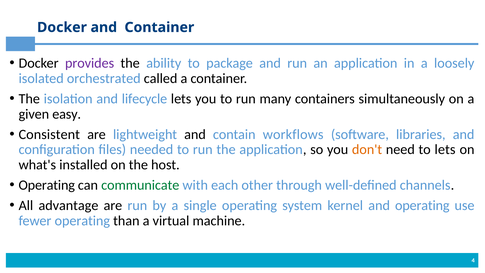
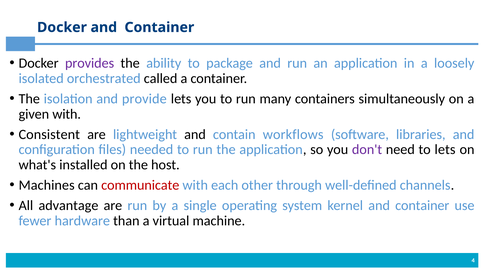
lifecycle: lifecycle -> provide (144, 99)
given easy: easy -> with (67, 114)
don't colour: orange -> purple (367, 150)
Operating: Operating -> Machines (47, 185)
communicate colour: green -> red (140, 185)
kernel and operating: operating -> container (422, 205)
fewer operating: operating -> hardware (82, 221)
